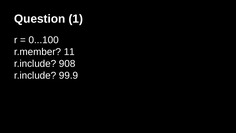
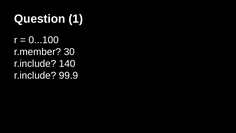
11: 11 -> 30 (69, 52)
908: 908 -> 140 (67, 64)
